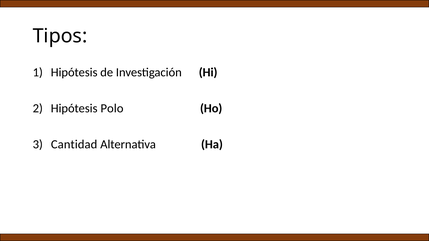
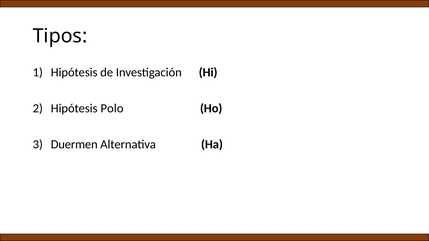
Cantidad: Cantidad -> Duermen (74, 144)
